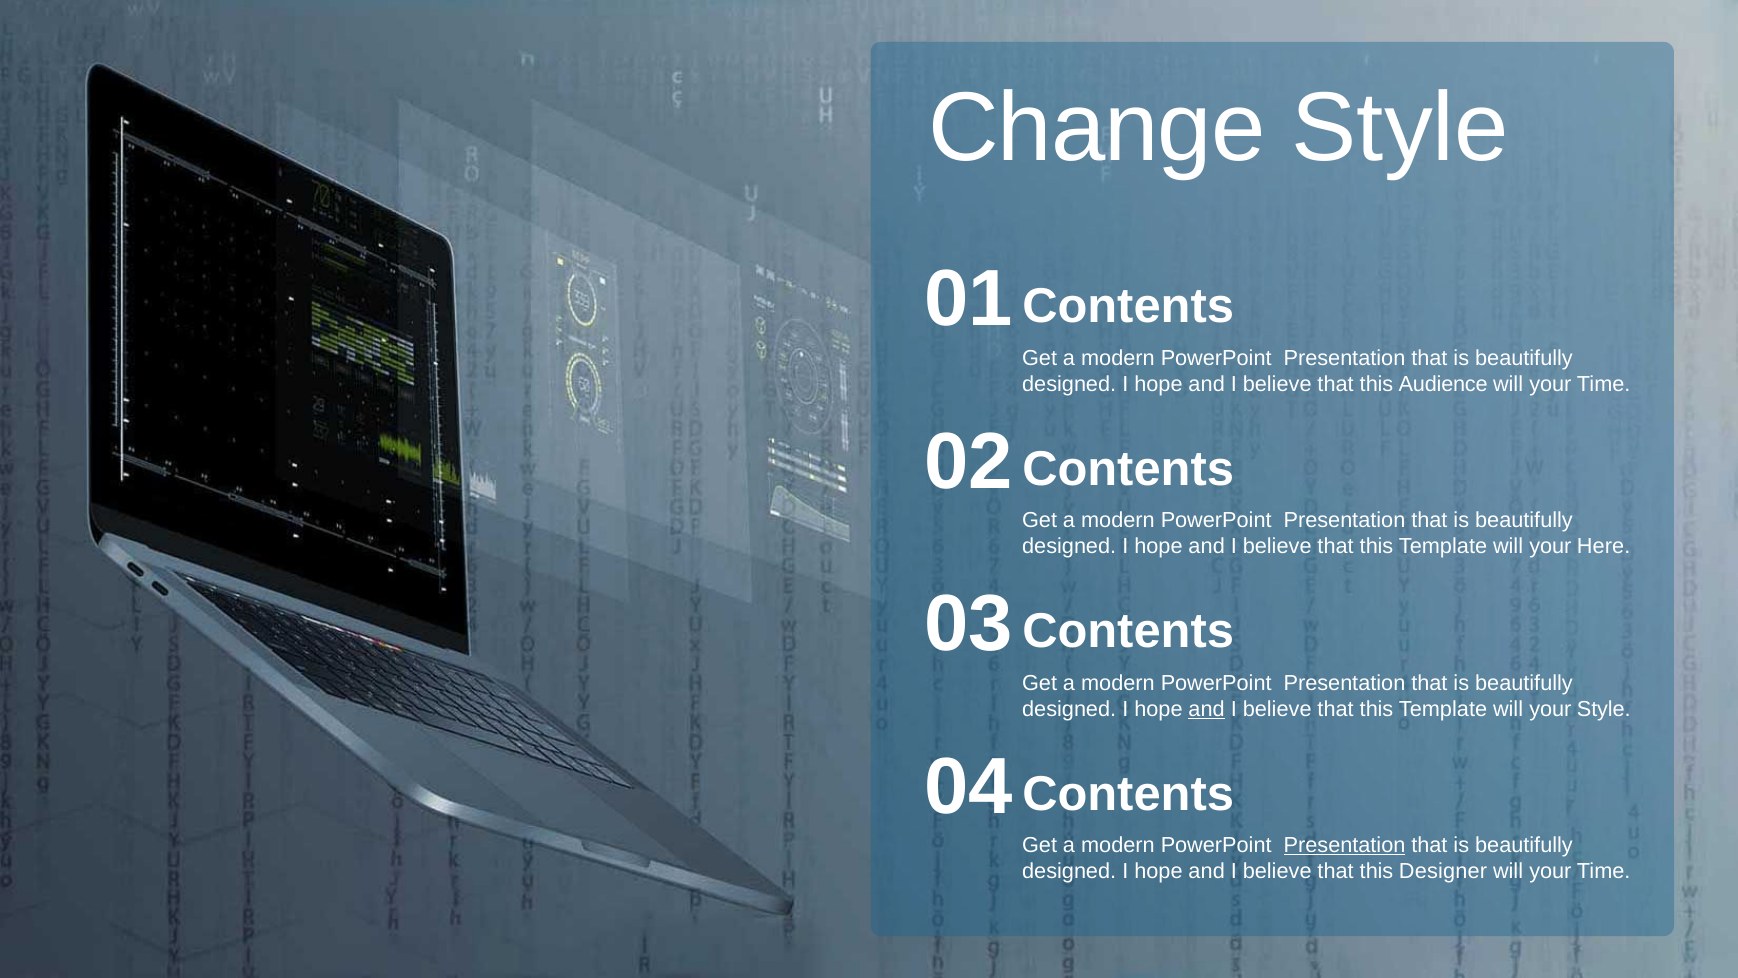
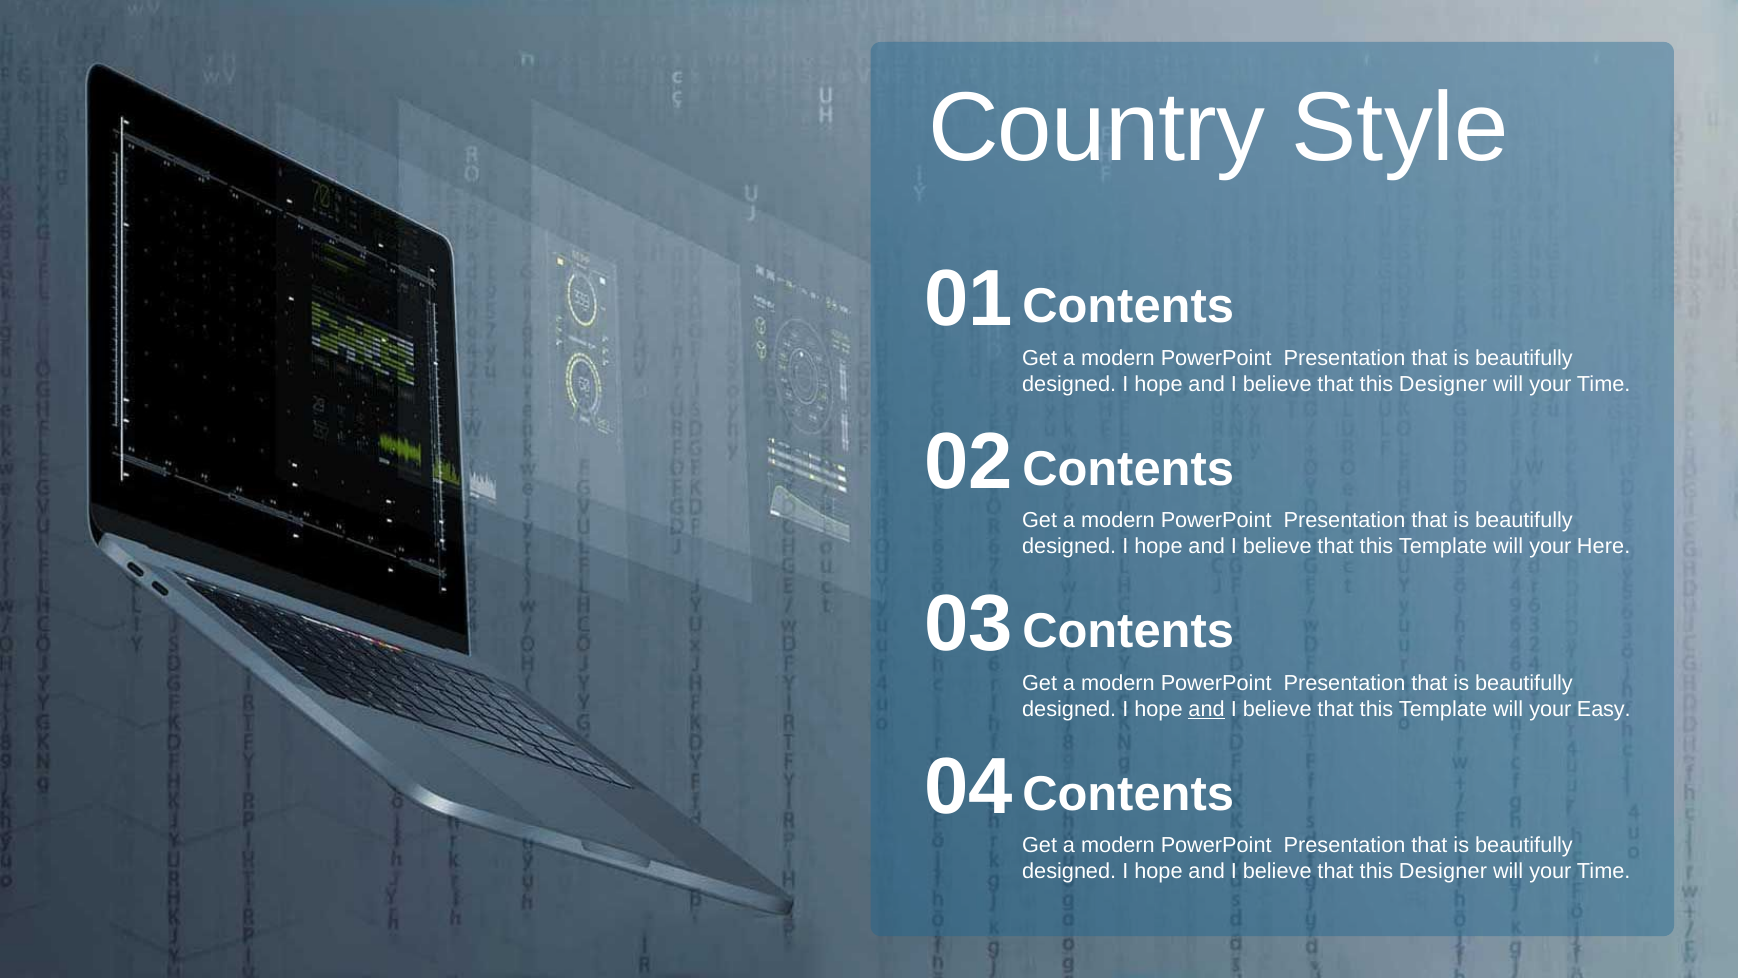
Change: Change -> Country (1097, 128)
Audience: Audience -> Designer (1443, 384)
your Style: Style -> Easy (1604, 709)
Presentation underline: present -> none (1345, 845)
